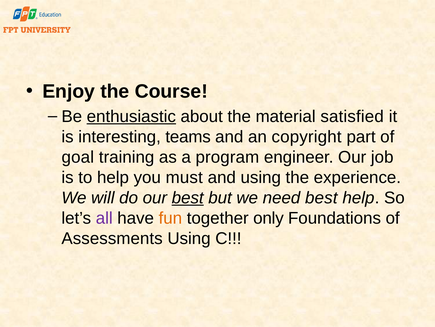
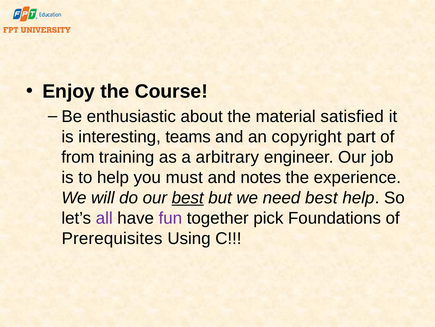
enthusiastic underline: present -> none (131, 116)
goal: goal -> from (78, 157)
program: program -> arbitrary (227, 157)
and using: using -> notes (261, 177)
fun colour: orange -> purple (170, 218)
only: only -> pick (268, 218)
Assessments: Assessments -> Prerequisites (112, 238)
